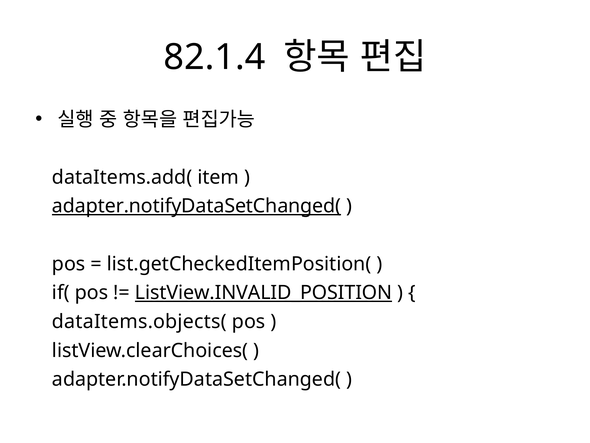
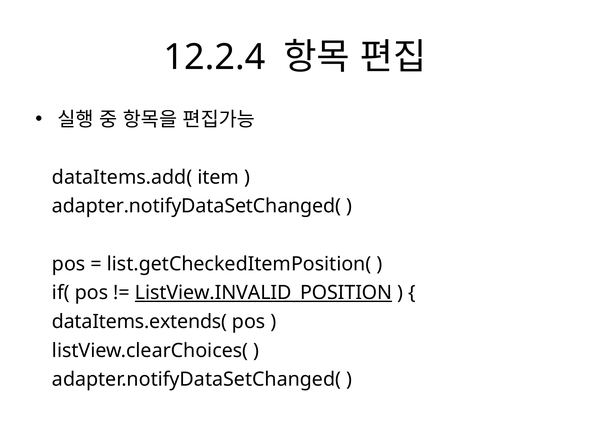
82.1.4: 82.1.4 -> 12.2.4 (214, 57)
adapter.notifyDataSetChanged( underline: present -> none (197, 206)
dataItems.objects(: dataItems.objects( -> dataItems.extends( (140, 321)
